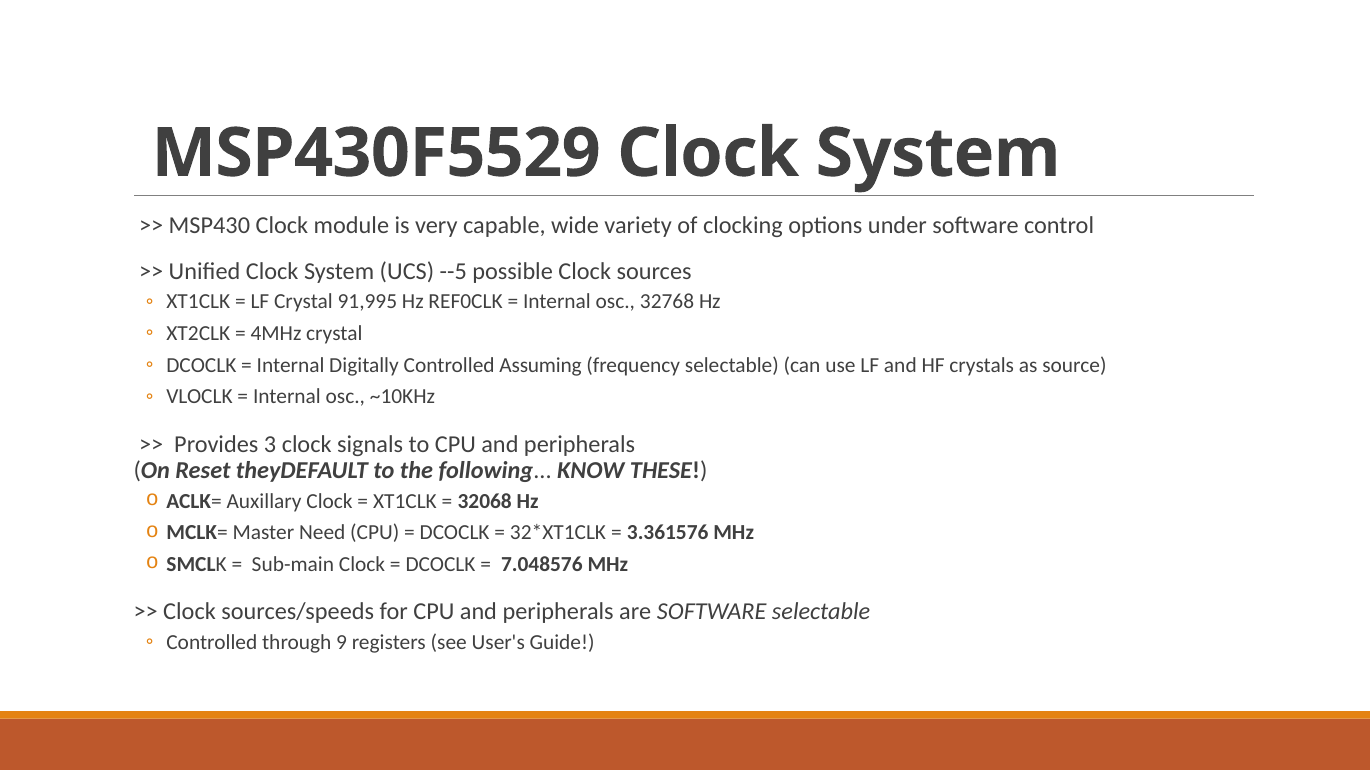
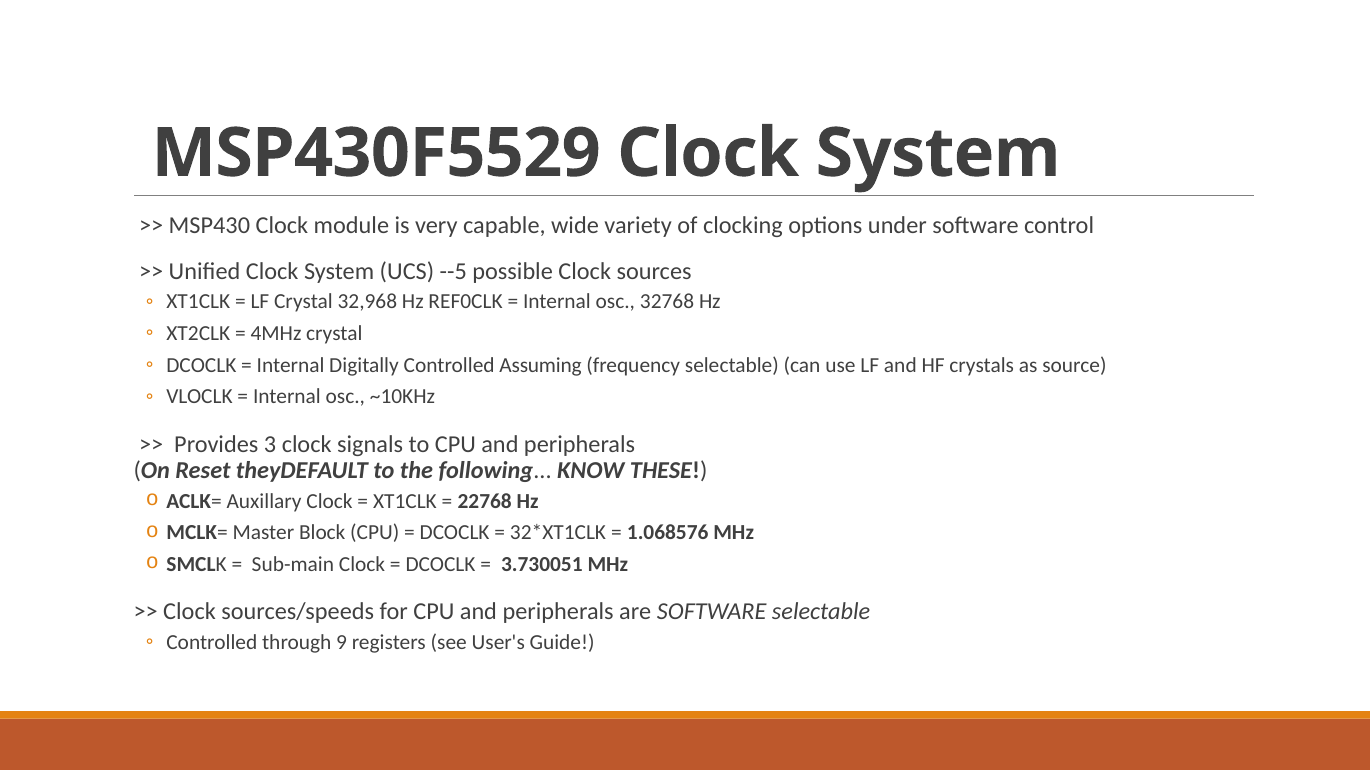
91,995: 91,995 -> 32,968 (367, 302)
32068: 32068 -> 22768 (485, 501)
Need: Need -> Block (322, 533)
3.361576: 3.361576 -> 1.068576 (668, 533)
7.048576: 7.048576 -> 3.730051 (542, 565)
